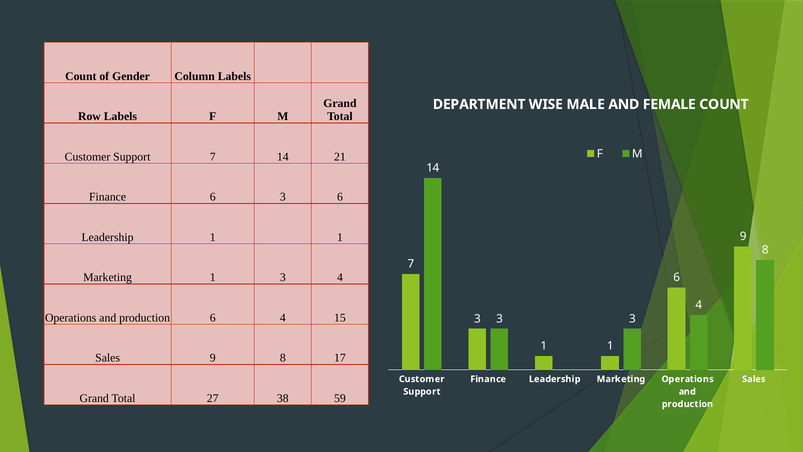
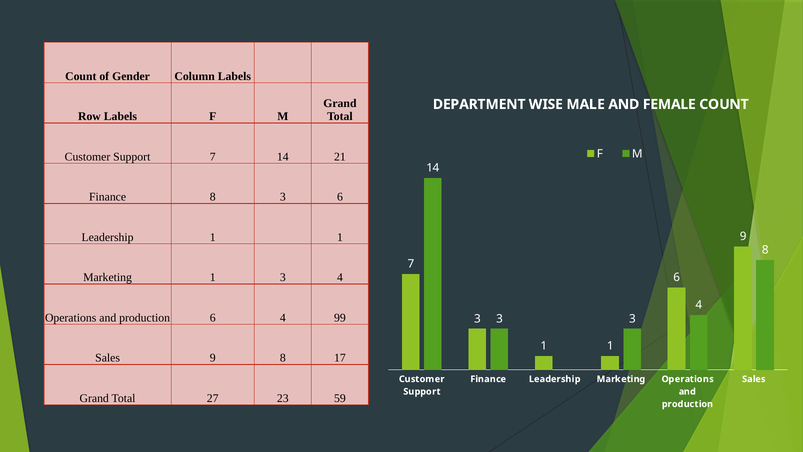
Finance 6: 6 -> 8 (213, 197)
15: 15 -> 99 (340, 318)
38: 38 -> 23 (283, 398)
